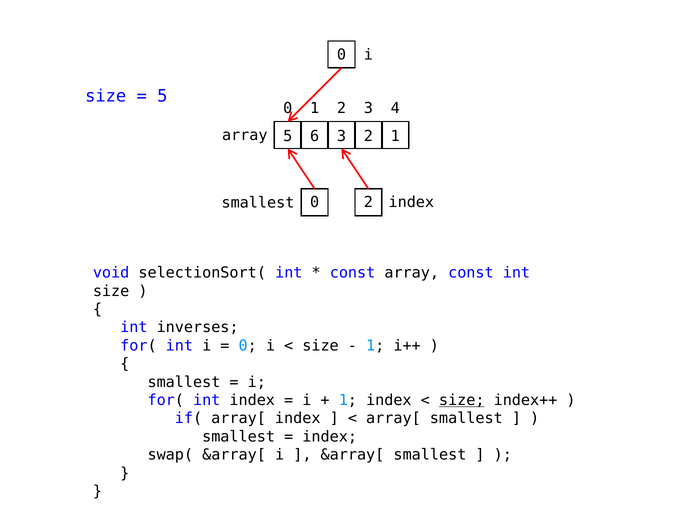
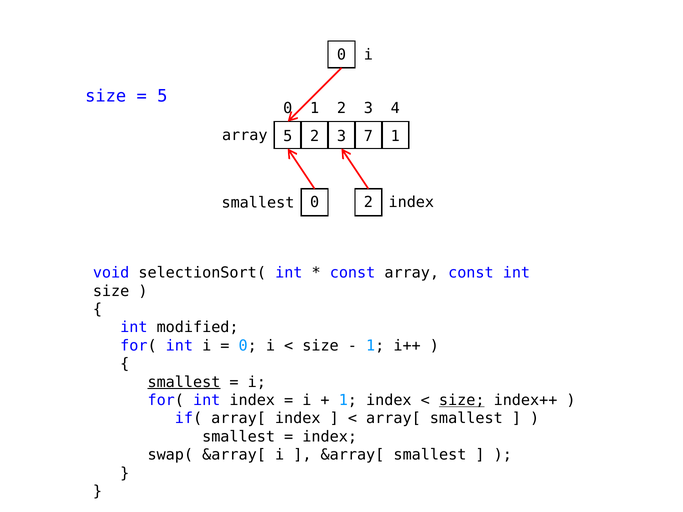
5 6: 6 -> 2 (315, 136)
3 2: 2 -> 7 (368, 136)
inverses: inverses -> modified (198, 328)
smallest underline: none -> present (184, 382)
